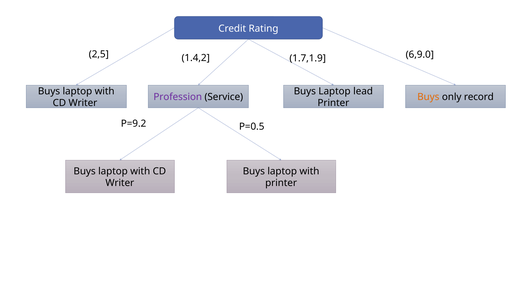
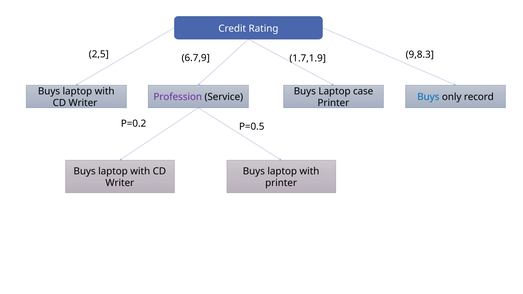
1.4,2: 1.4,2 -> 6.7,9 (196, 58)
6,9.0: 6,9.0 -> 9,8.3 (420, 55)
lead: lead -> case (363, 91)
Buys colour: orange -> blue (428, 97)
P=9.2: P=9.2 -> P=0.2 (134, 124)
